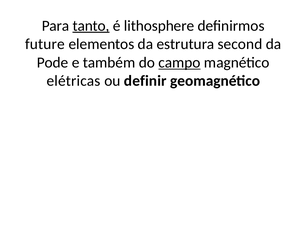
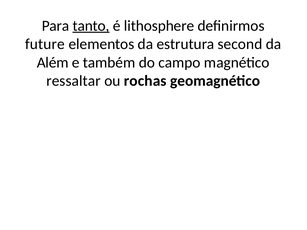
Pode: Pode -> Além (53, 63)
campo underline: present -> none (179, 63)
elétricas: elétricas -> ressaltar (74, 81)
definir: definir -> rochas (145, 81)
